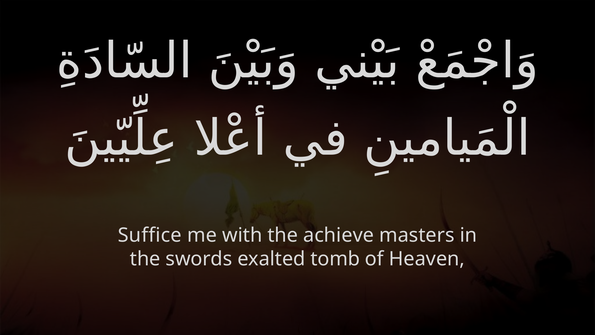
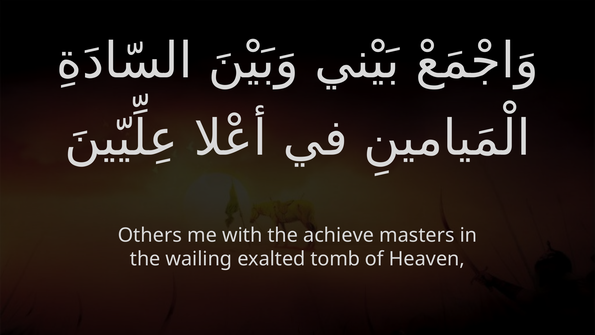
Suffice: Suffice -> Others (150, 235)
swords: swords -> wailing (199, 259)
